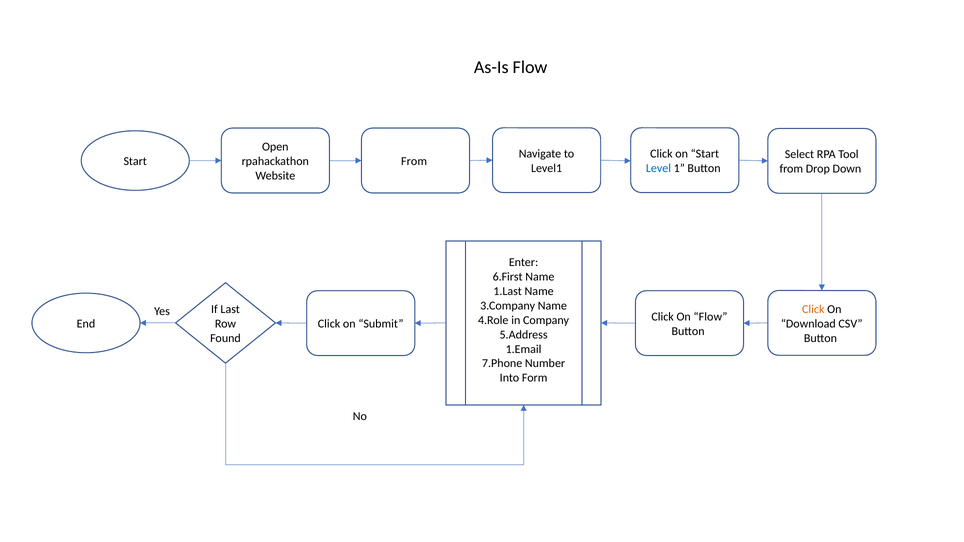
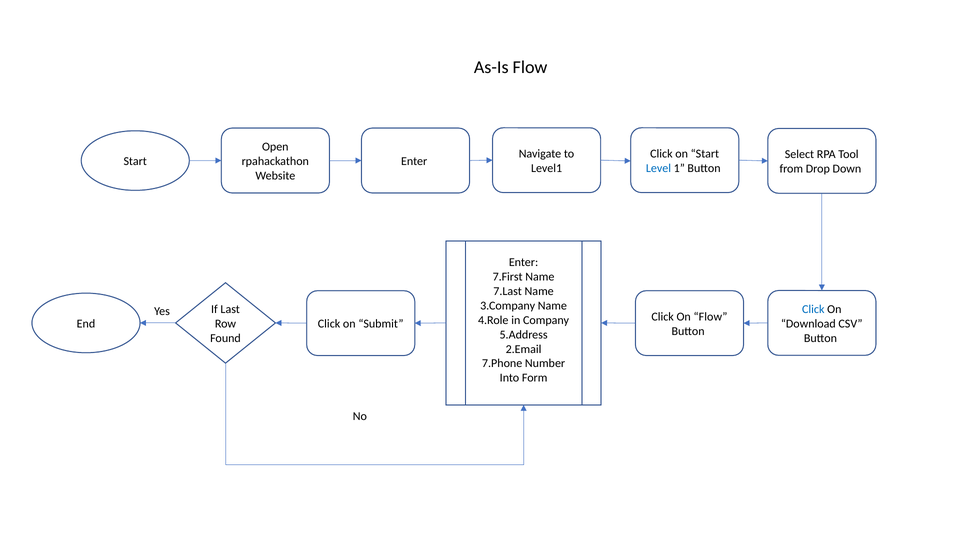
From: From -> Enter (414, 161)
6.First: 6.First -> 7.First (508, 277)
1.Last: 1.Last -> 7.Last (508, 291)
Click colour: orange -> blue (813, 309)
1.Email: 1.Email -> 2.Email (524, 349)
